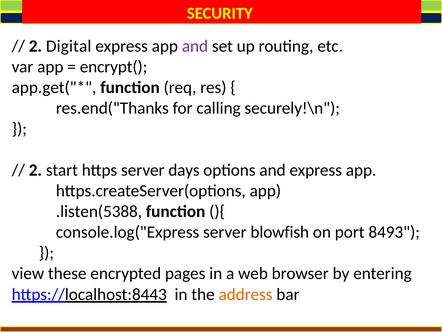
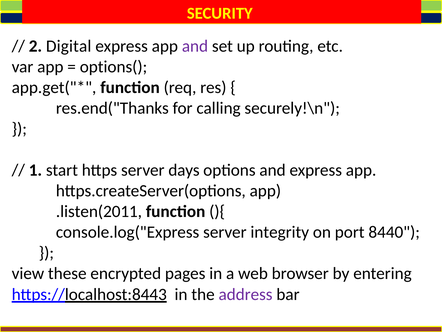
encrypt(: encrypt( -> options( (113, 67)
2: 2 -> 1 (35, 170)
.listen(5388: .listen(5388 -> .listen(2011 (99, 211)
blowfish: blowfish -> integrity (280, 232)
8493: 8493 -> 8440 (394, 232)
address colour: orange -> purple (246, 294)
